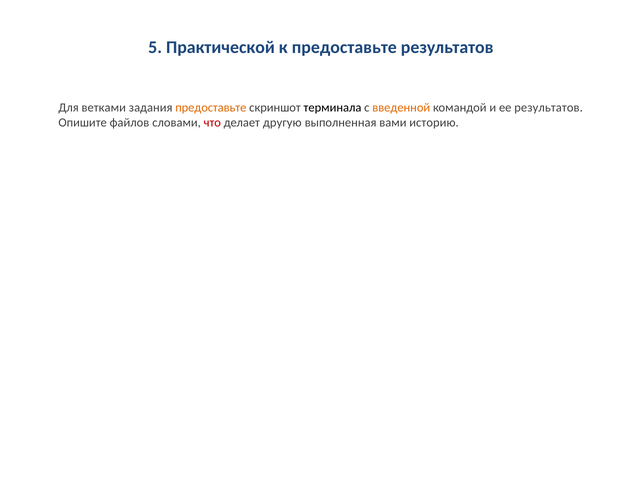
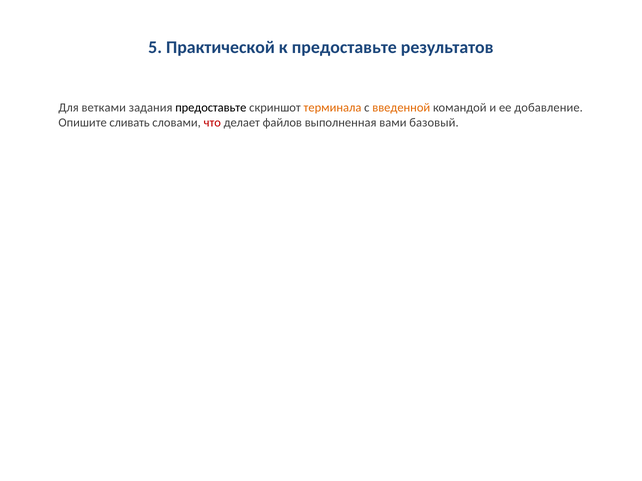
предоставьте colour: orange -> black (211, 108)
терминала colour: black -> orange (332, 108)
ее результатов: результатов -> добавление (549, 108)
файлов: файлов -> сливать (130, 123)
другую: другую -> файлов (282, 123)
историю: историю -> базовый (434, 123)
